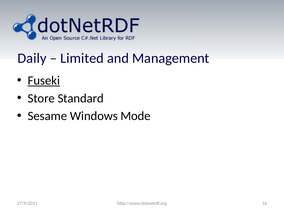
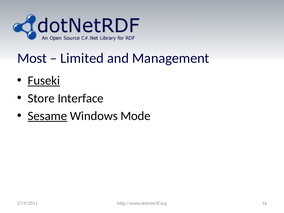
Daily: Daily -> Most (32, 58)
Standard: Standard -> Interface (81, 98)
Sesame underline: none -> present (47, 116)
